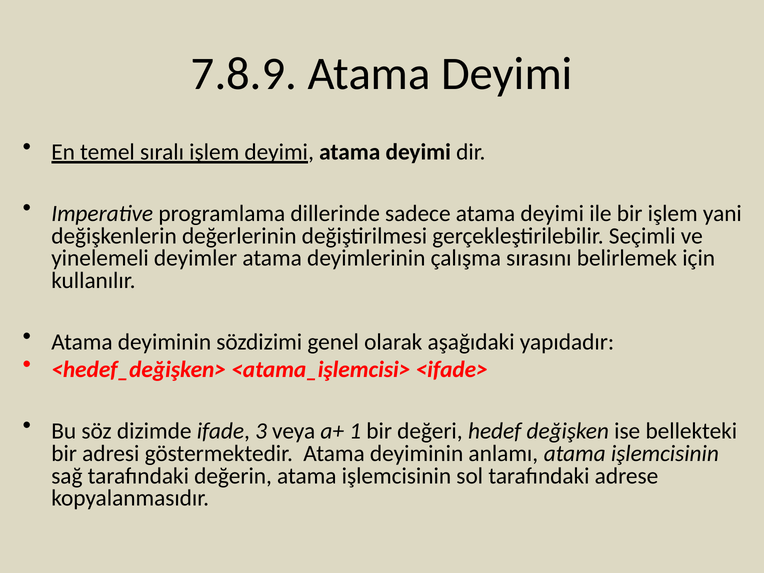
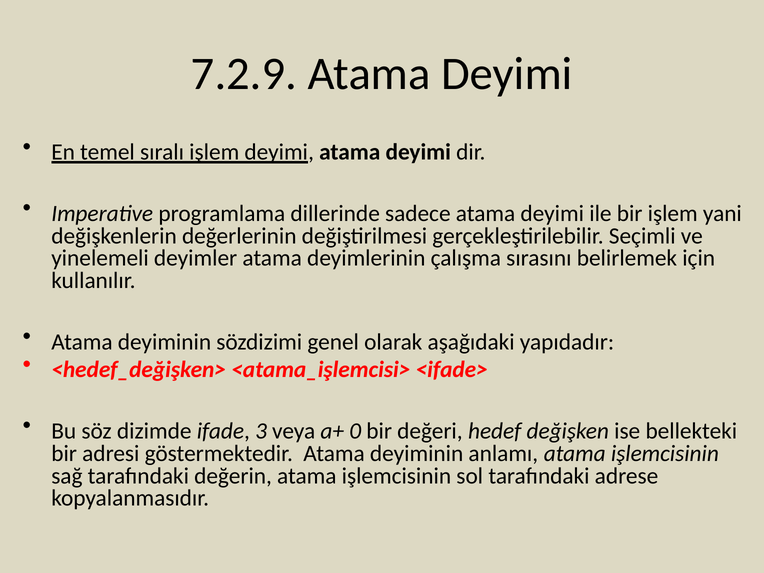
7.8.9: 7.8.9 -> 7.2.9 (244, 74)
1: 1 -> 0 (355, 431)
